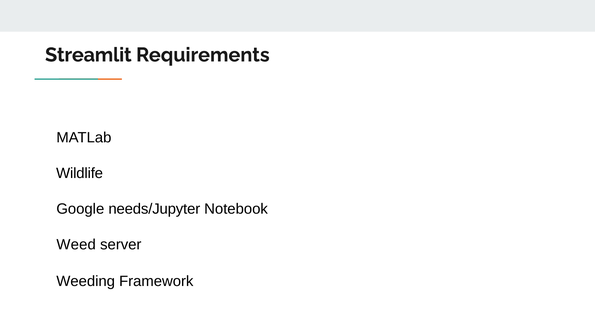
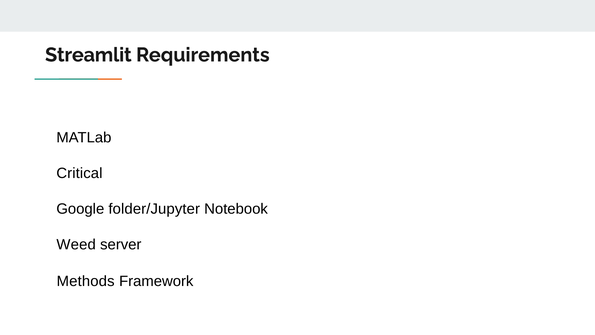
Wildlife: Wildlife -> Critical (79, 173)
needs/Jupyter: needs/Jupyter -> folder/Jupyter (154, 209)
Weeding: Weeding -> Methods (86, 281)
